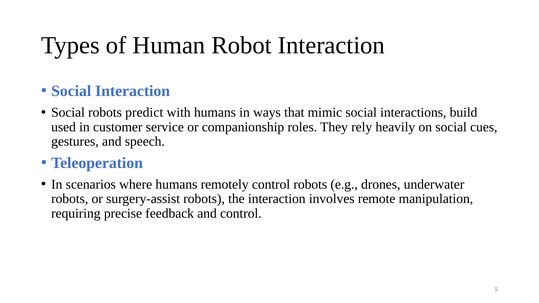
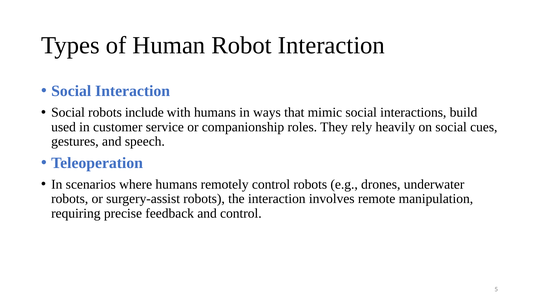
predict: predict -> include (144, 113)
